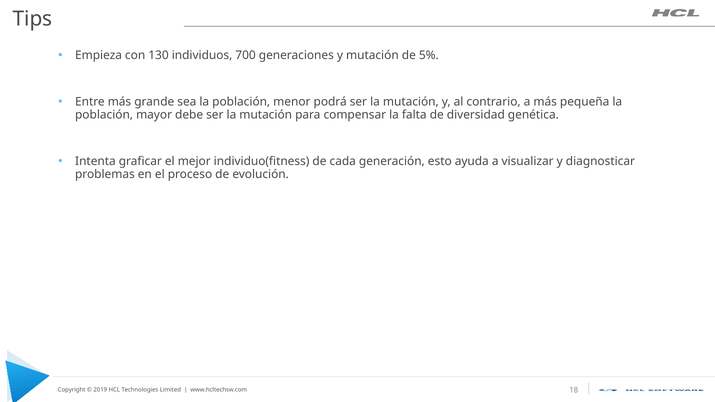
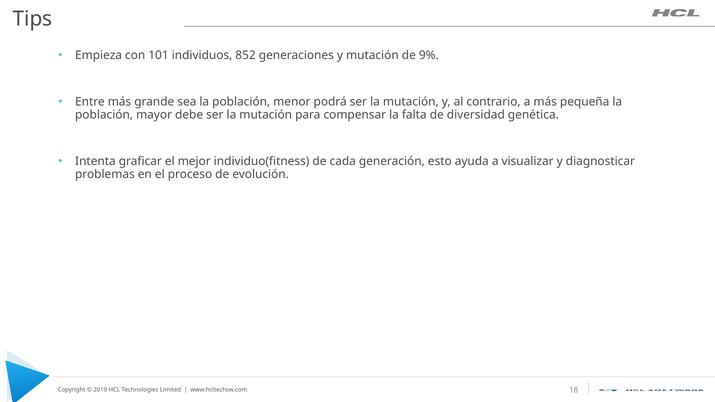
130: 130 -> 101 (159, 56)
700: 700 -> 852 (246, 56)
5%: 5% -> 9% (429, 56)
